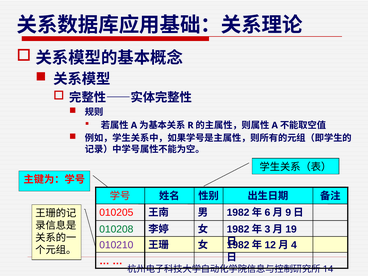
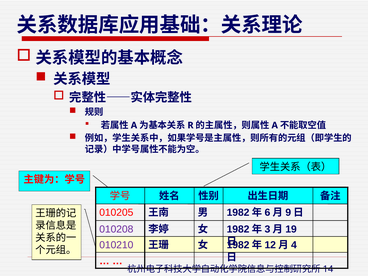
010208 colour: green -> purple (116, 229)
